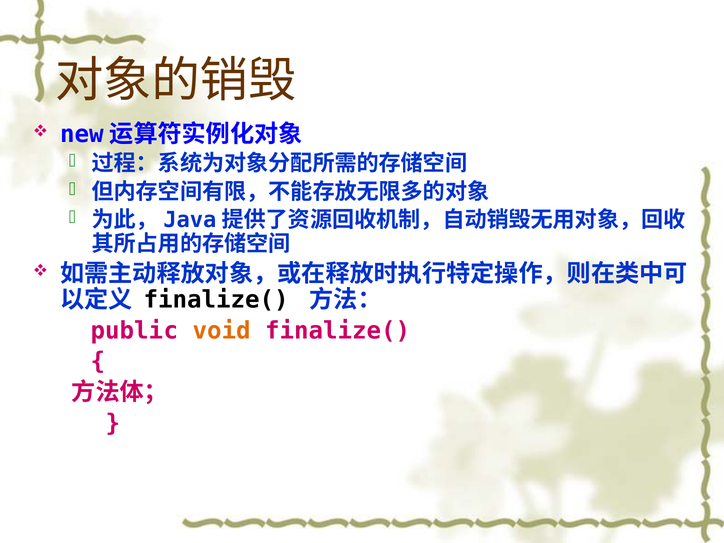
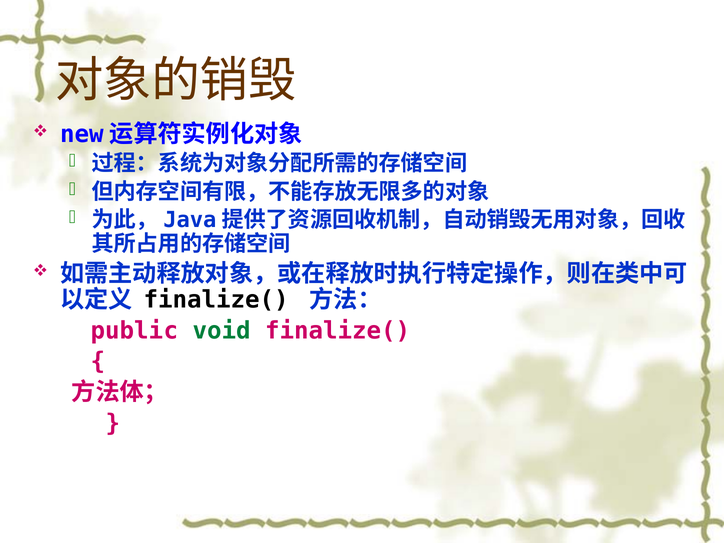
void colour: orange -> green (222, 331)
